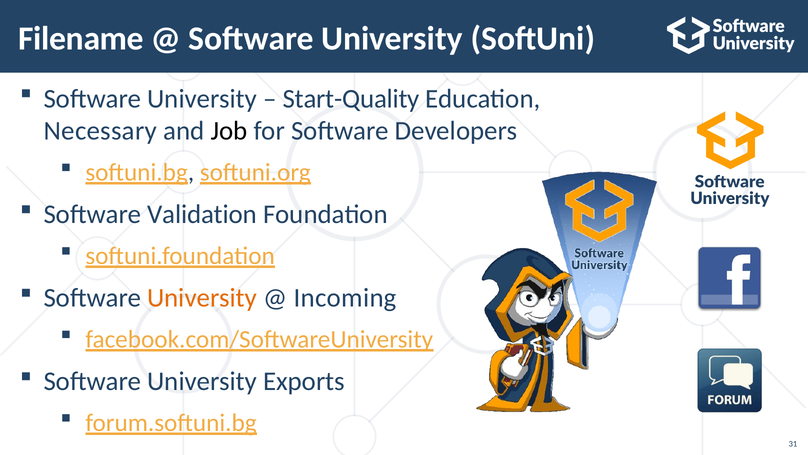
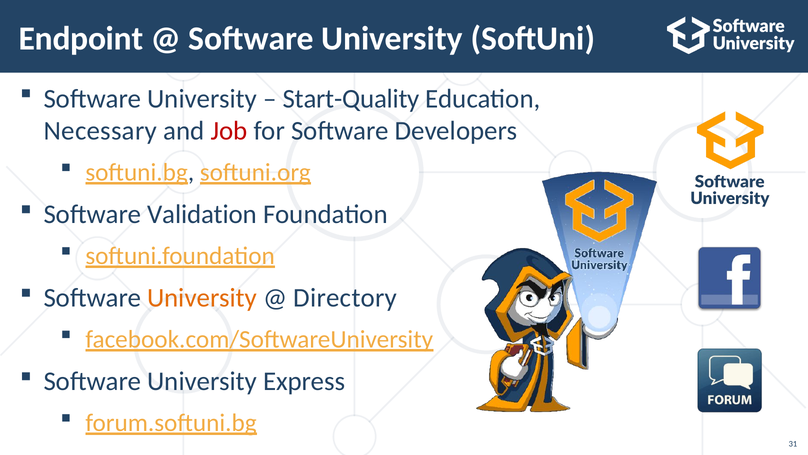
Filename: Filename -> Endpoint (81, 39)
Job colour: black -> red (229, 131)
Incoming: Incoming -> Directory (345, 298)
Exports: Exports -> Express (304, 381)
